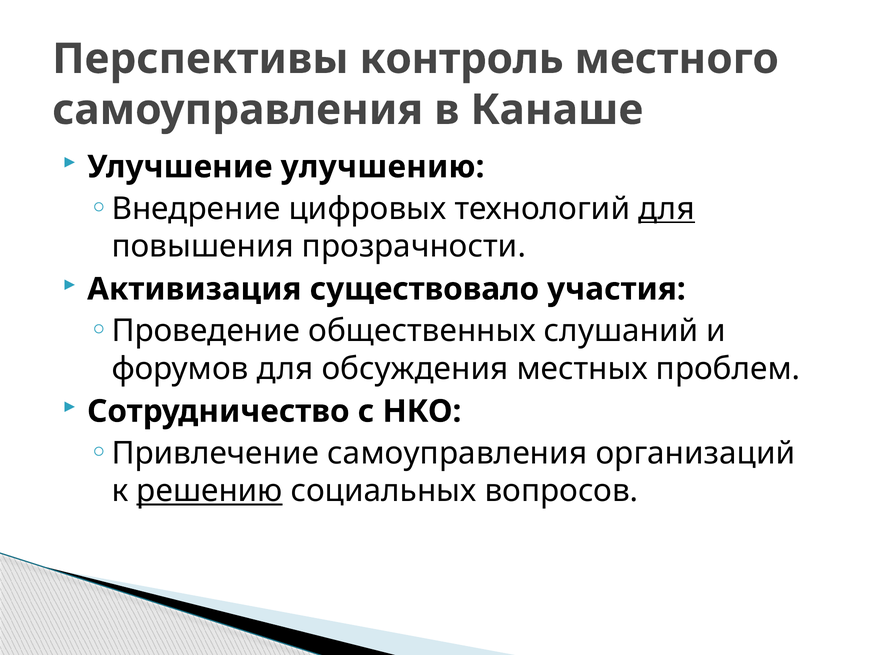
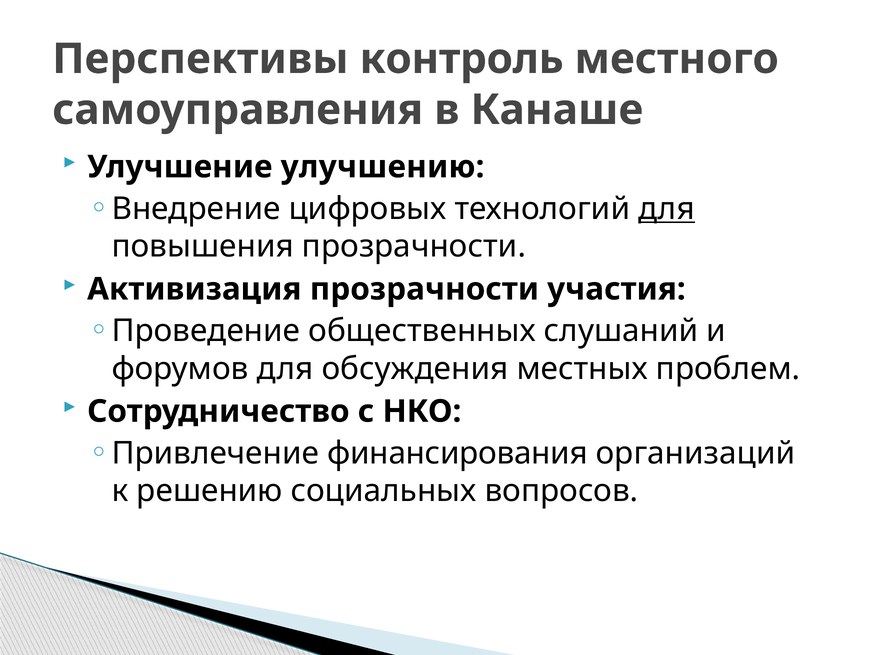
Активизация существовало: существовало -> прозрачности (424, 289)
Привлечение самоуправления: самоуправления -> финансирования (458, 453)
решению underline: present -> none (210, 491)
